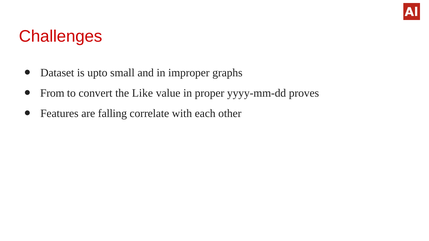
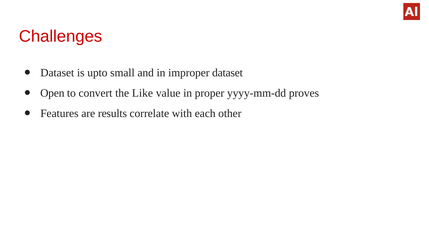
improper graphs: graphs -> dataset (227, 73)
From: From -> Open (52, 93)
falling: falling -> results (112, 113)
